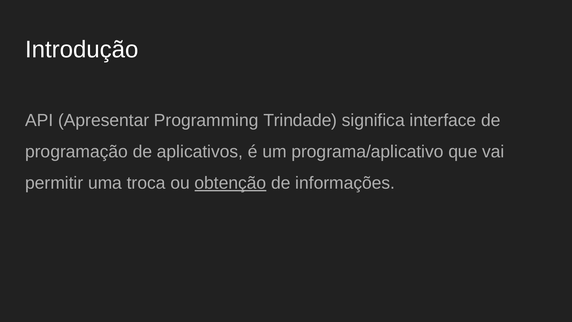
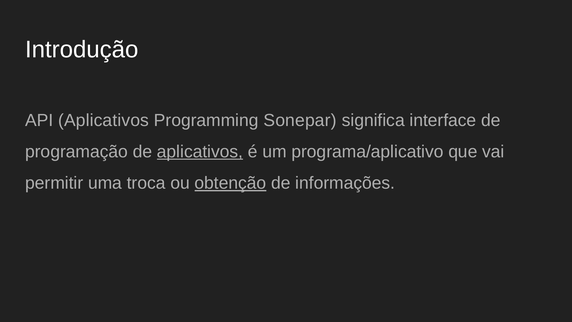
API Apresentar: Apresentar -> Aplicativos (104, 120)
Trindade: Trindade -> Sonepar (300, 120)
aplicativos underline: none -> present (200, 152)
